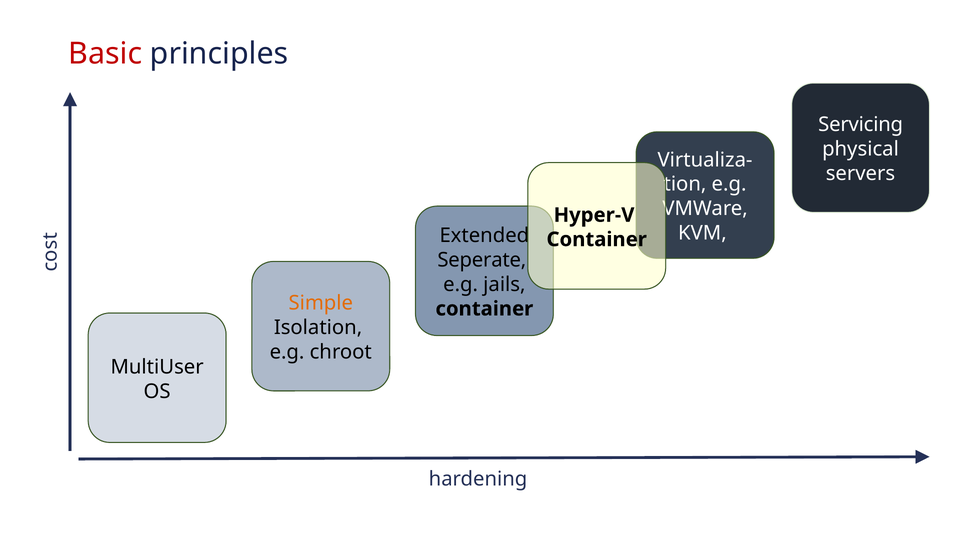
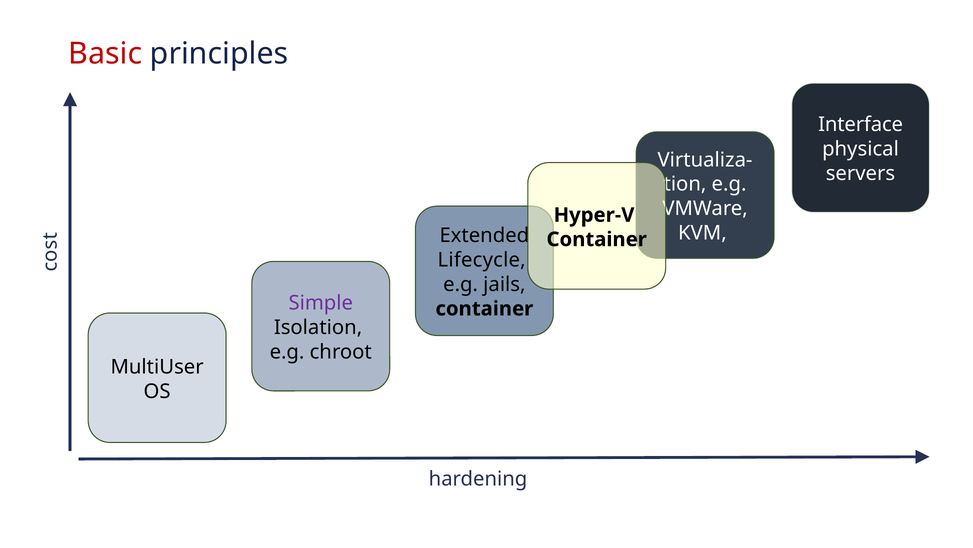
Servicing: Servicing -> Interface (861, 125)
Seperate: Seperate -> Lifecycle (482, 260)
Simple colour: orange -> purple (321, 303)
